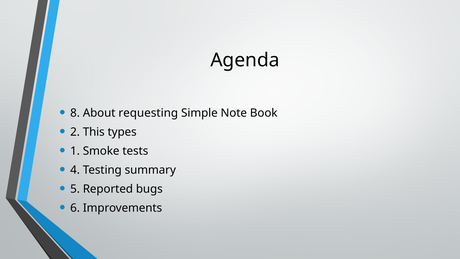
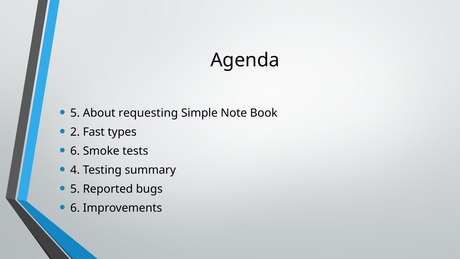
8: 8 -> 5 (75, 113)
This: This -> Fast (94, 132)
1: 1 -> 6 (75, 151)
